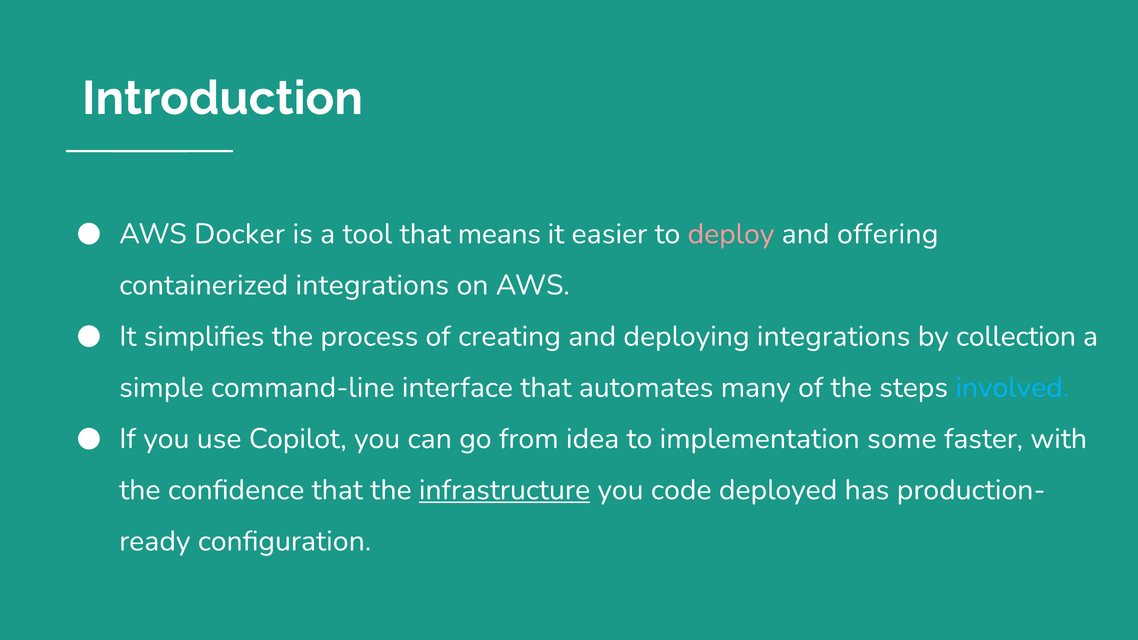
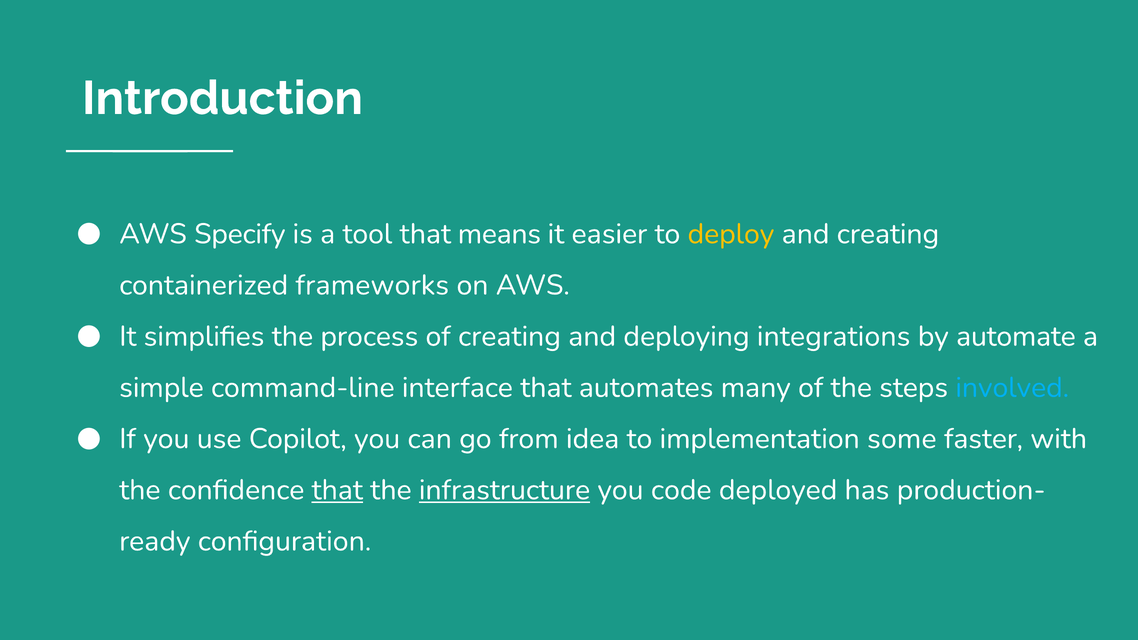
Docker: Docker -> Specify (240, 234)
deploy colour: pink -> yellow (731, 234)
and offering: offering -> creating (888, 234)
containerized integrations: integrations -> frameworks (372, 285)
collection: collection -> automate (1016, 336)
that underline: none -> present (337, 490)
